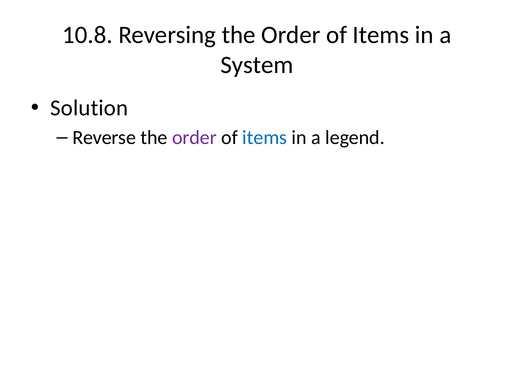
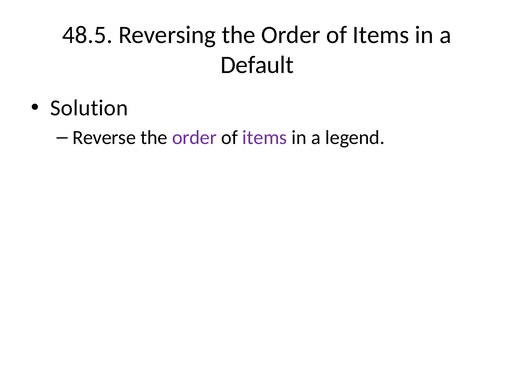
10.8: 10.8 -> 48.5 (88, 35)
System: System -> Default (257, 65)
items colour: blue -> purple (265, 137)
